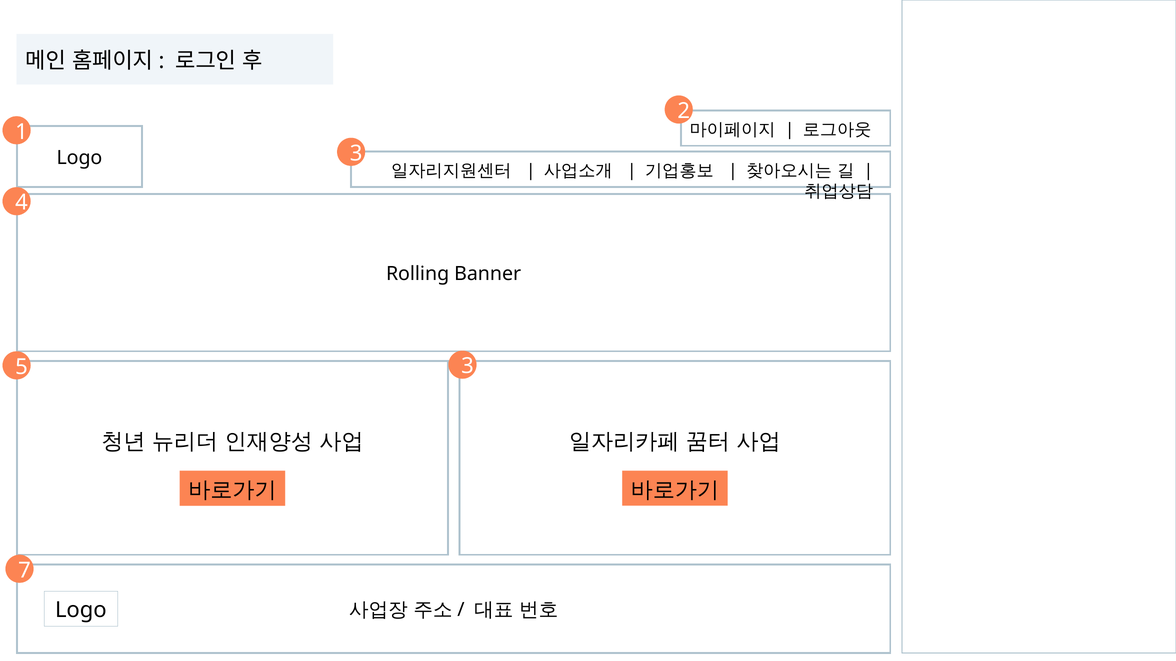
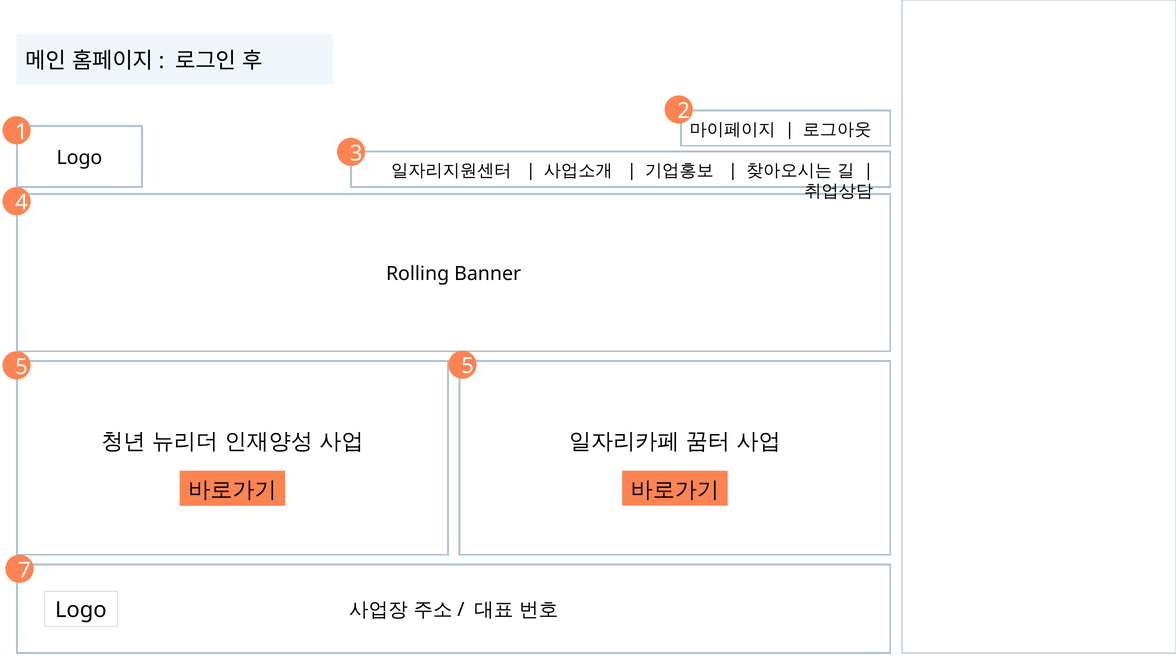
5 3: 3 -> 5 (467, 366)
